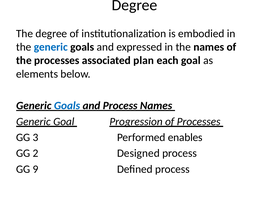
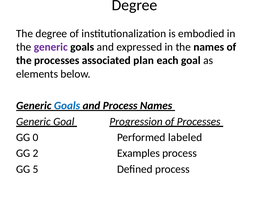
generic colour: blue -> purple (51, 47)
3: 3 -> 0 (36, 137)
enables: enables -> labeled (185, 137)
Designed: Designed -> Examples (138, 153)
9: 9 -> 5 (36, 169)
